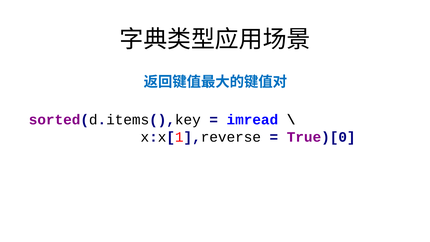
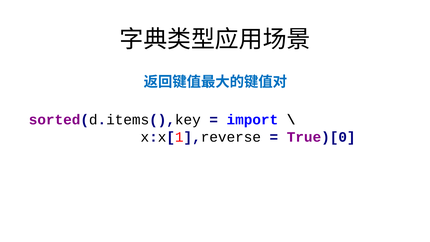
imread: imread -> import (252, 120)
